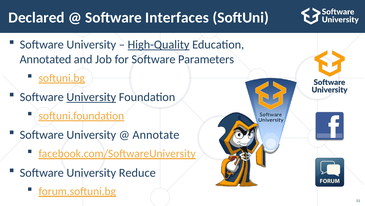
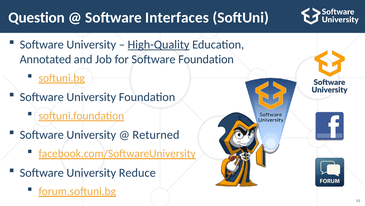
Declared: Declared -> Question (37, 18)
Software Parameters: Parameters -> Foundation (206, 59)
University underline: present -> none (91, 97)
Annotate: Annotate -> Returned (156, 134)
